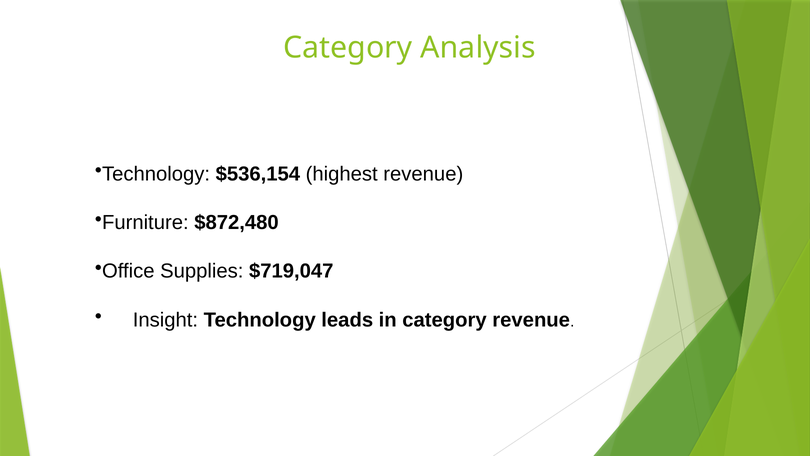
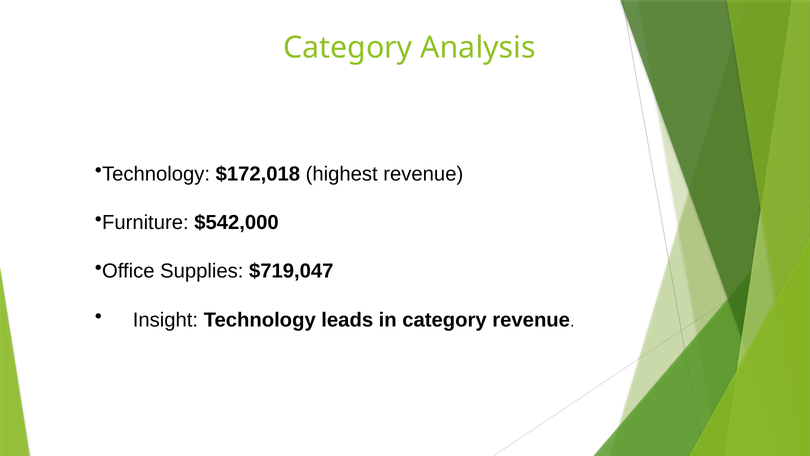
$536,154: $536,154 -> $172,018 (258, 174)
$872,480: $872,480 -> $542,000 (237, 222)
